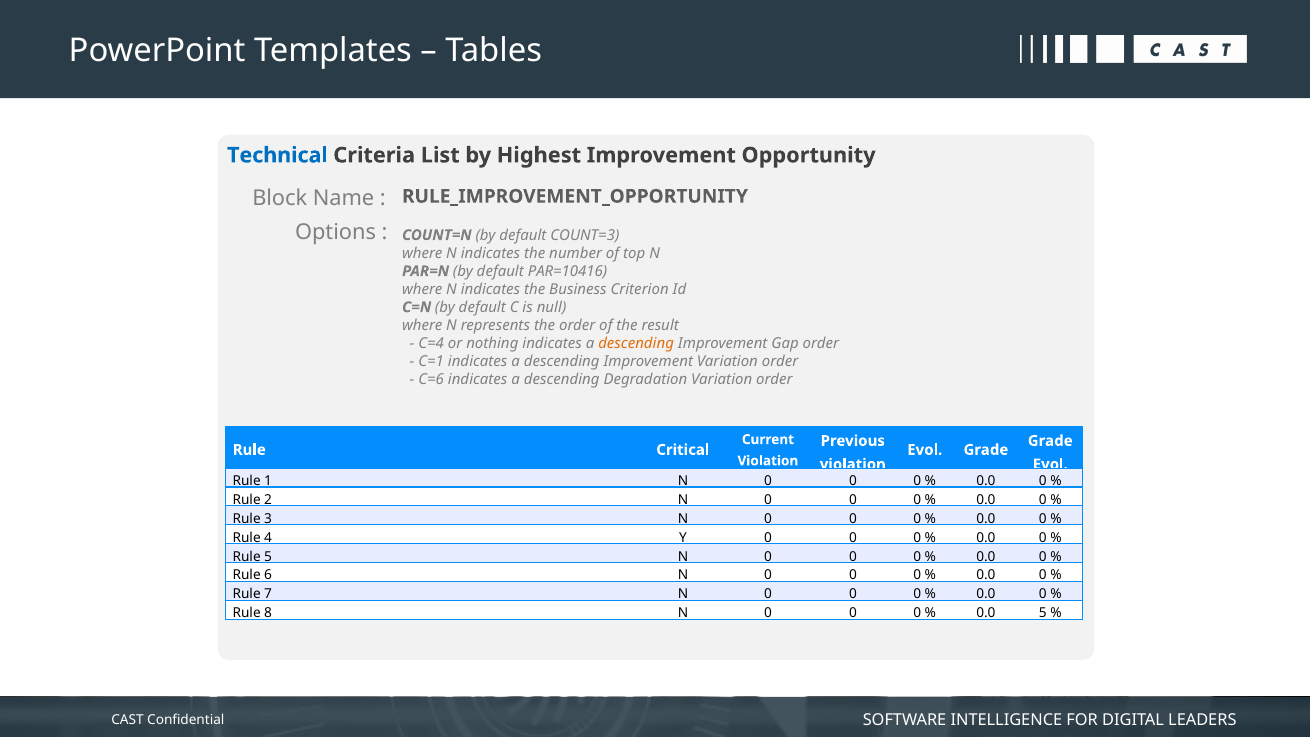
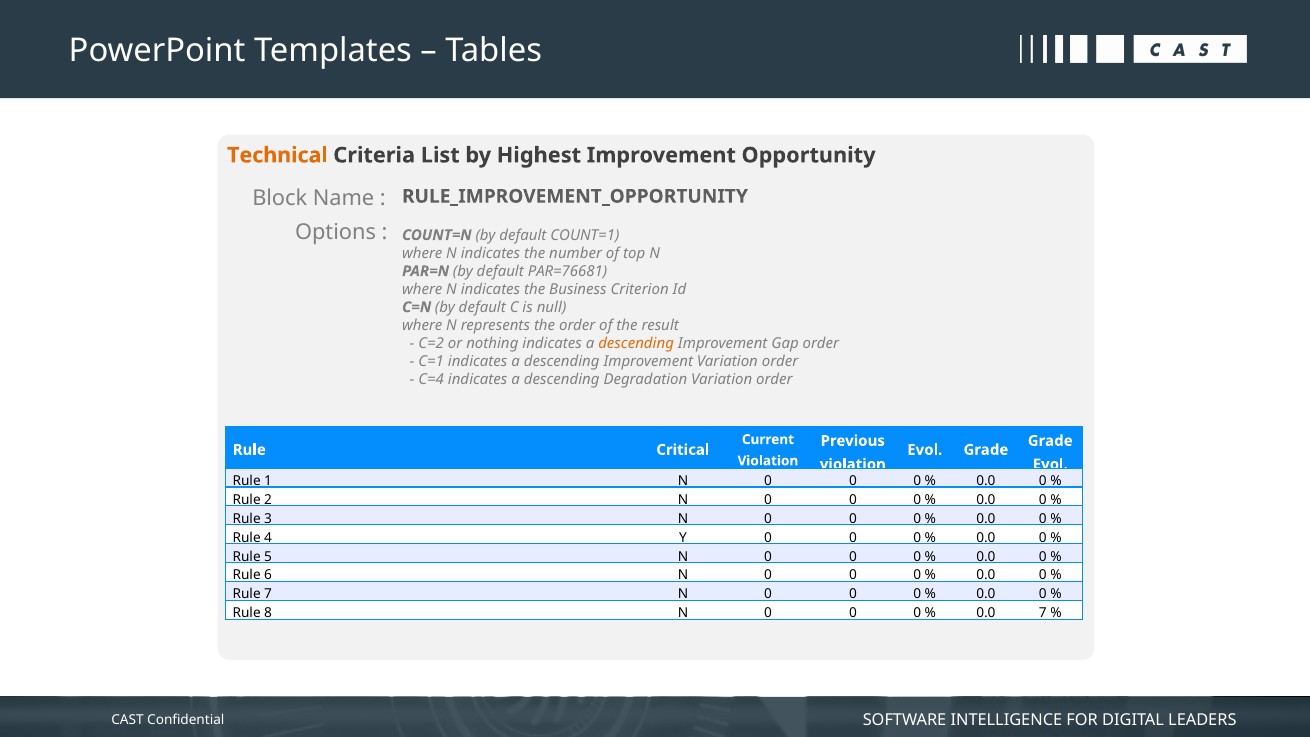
Technical colour: blue -> orange (277, 155)
COUNT=3: COUNT=3 -> COUNT=1 (585, 235)
PAR=10416: PAR=10416 -> PAR=76681 (568, 271)
C=4: C=4 -> C=2 (431, 343)
C=6: C=6 -> C=4 (431, 379)
0.0 5: 5 -> 7 (1043, 613)
